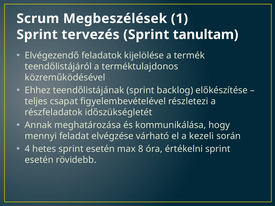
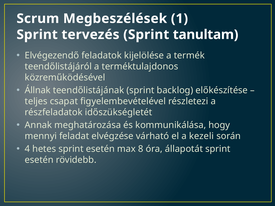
Ehhez: Ehhez -> Állnak (38, 90)
értékelni: értékelni -> állapotát (184, 149)
